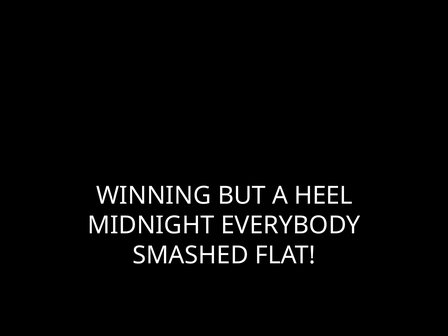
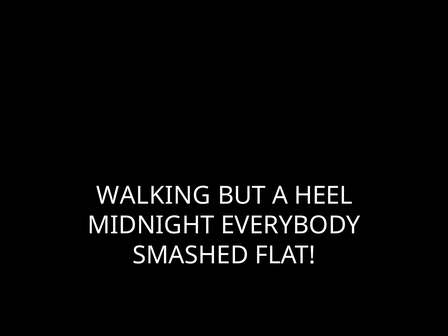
WINNING: WINNING -> WALKING (154, 196)
